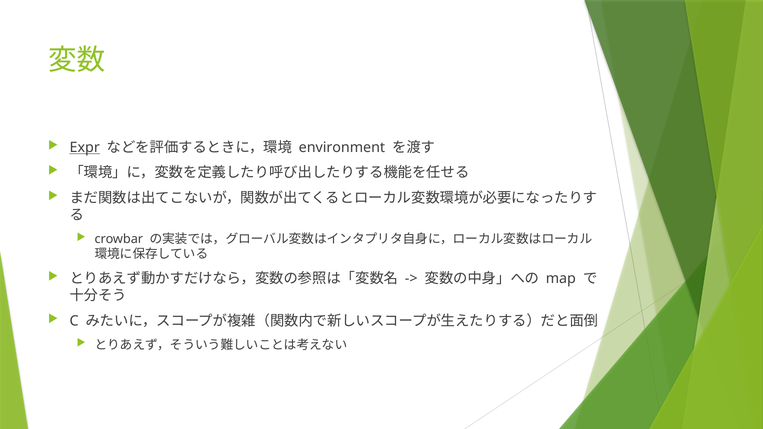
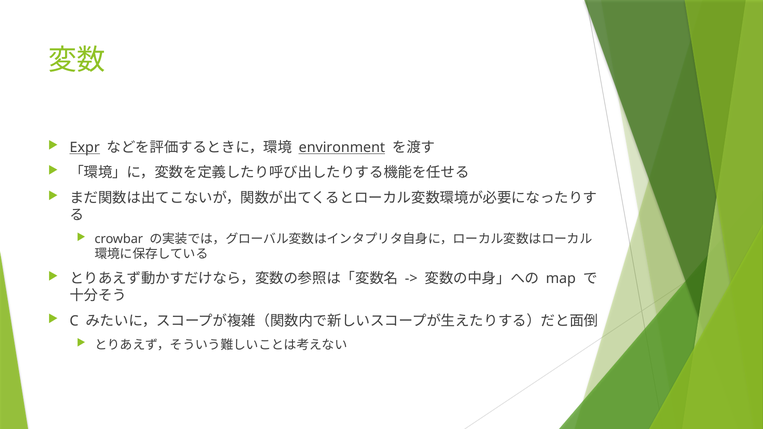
environment underline: none -> present (342, 148)
